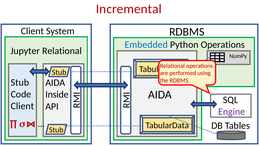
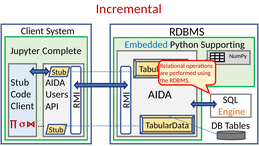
Python Operations: Operations -> Supporting (223, 45)
Jupyter Relational: Relational -> Complete (62, 51)
Inside: Inside -> Users (57, 94)
Engine colour: purple -> orange (232, 111)
